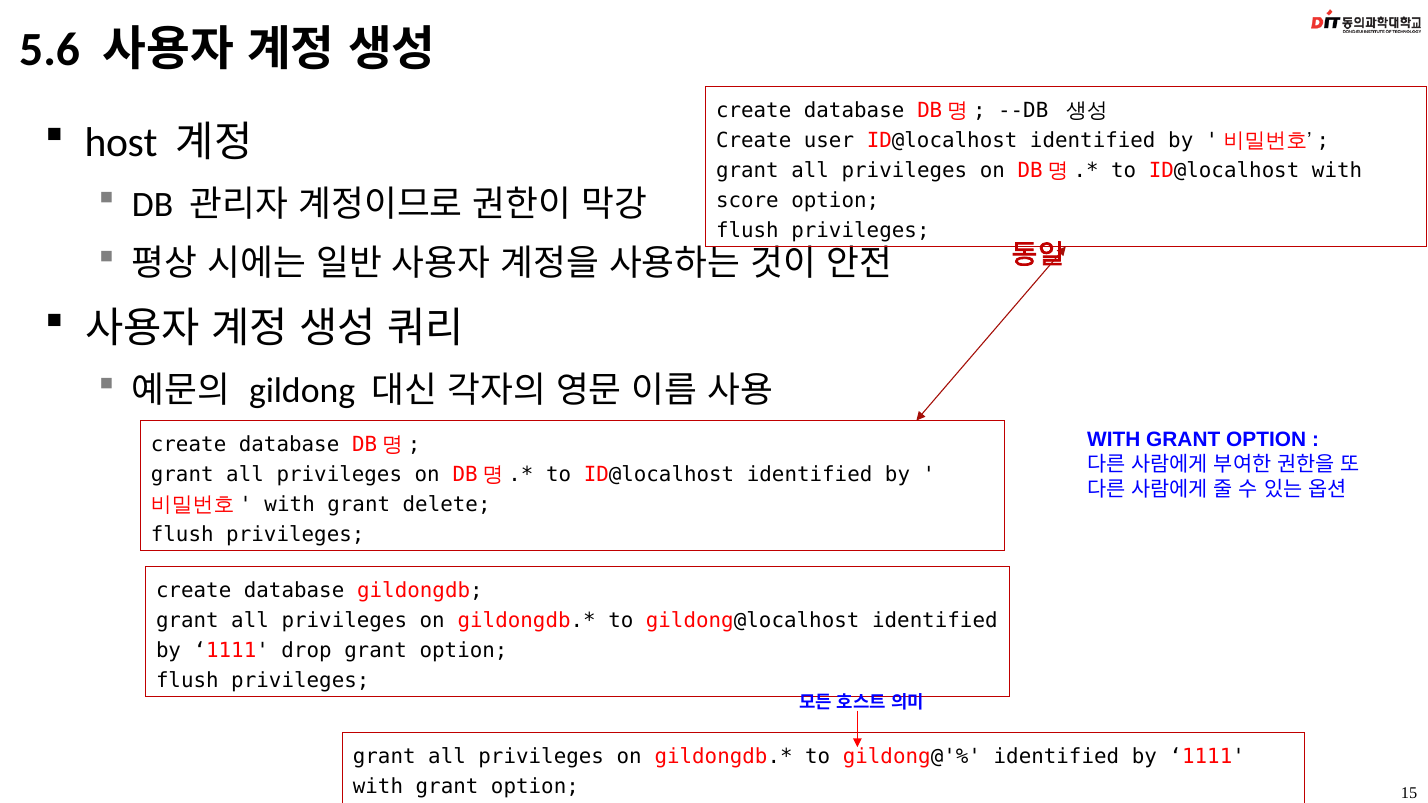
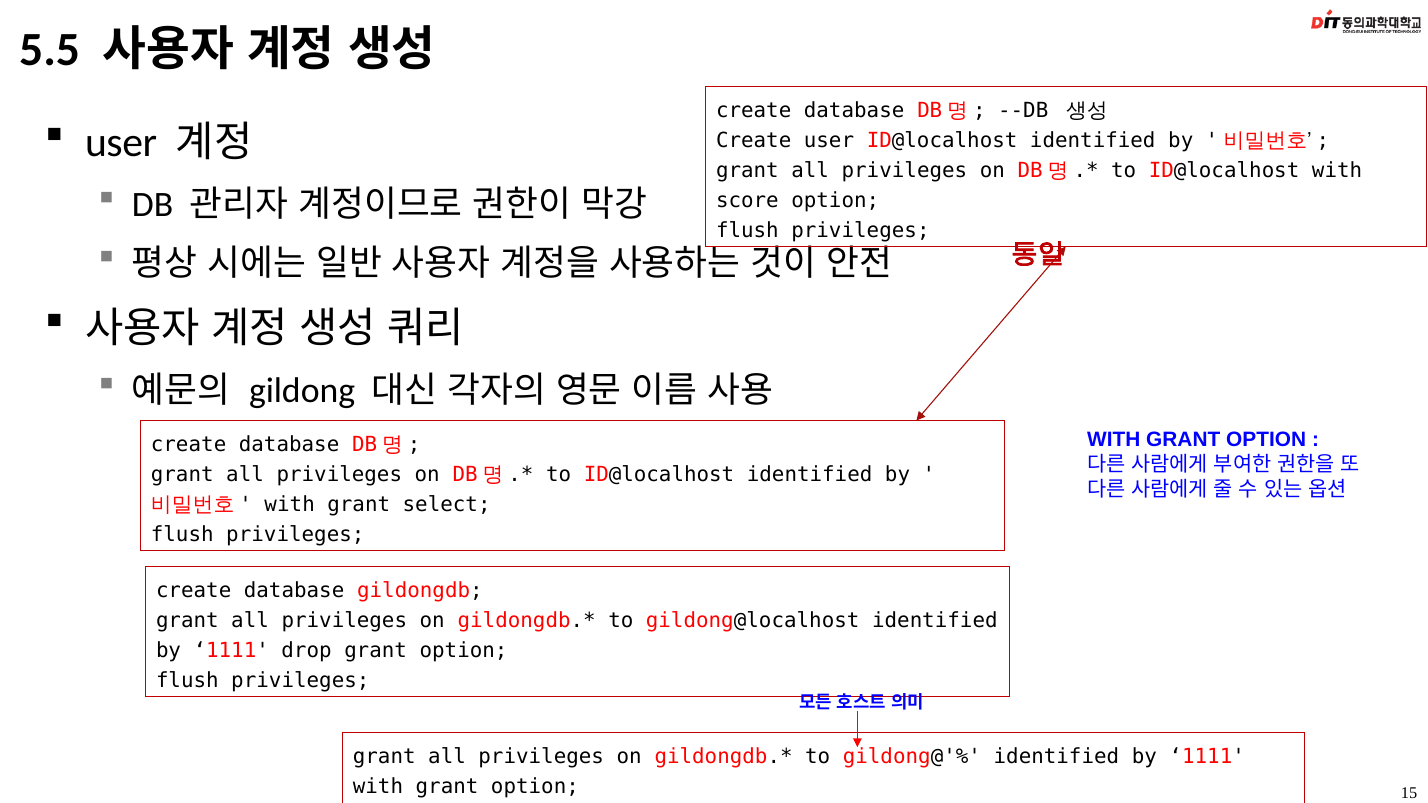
5.6: 5.6 -> 5.5 (50, 50)
host: host -> user (121, 143)
delete: delete -> select (447, 505)
